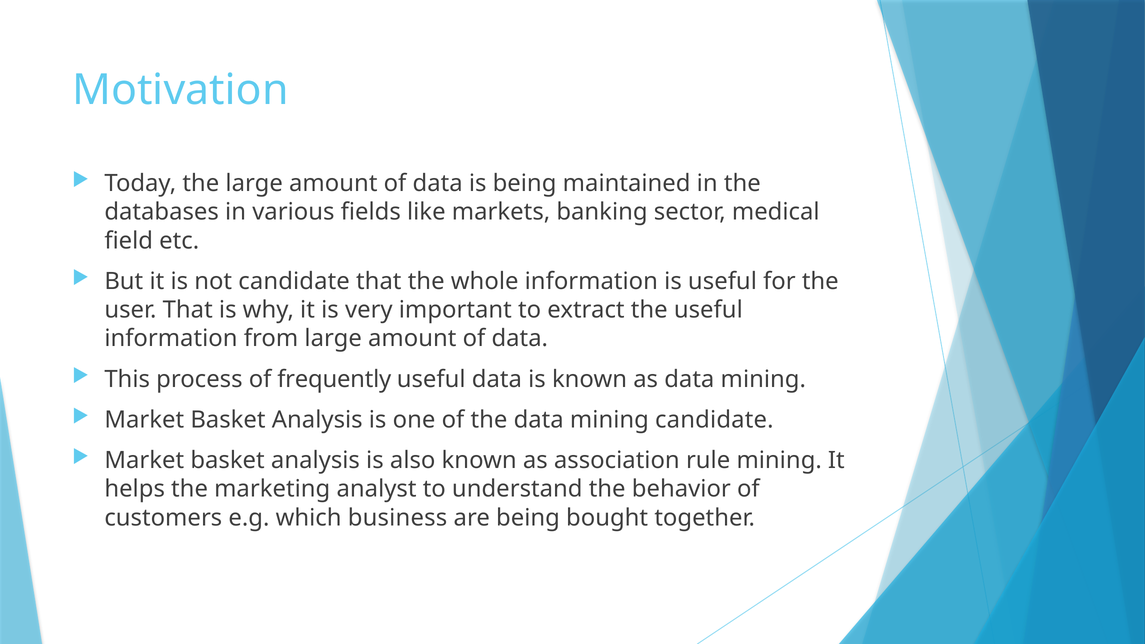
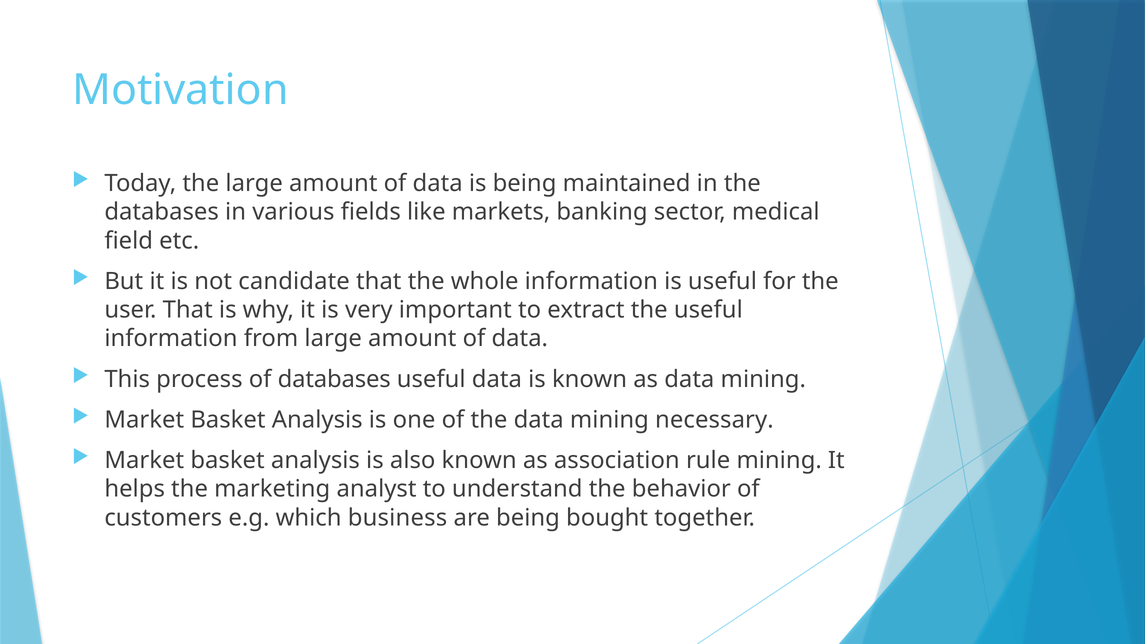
of frequently: frequently -> databases (334, 379)
mining candidate: candidate -> necessary (714, 420)
